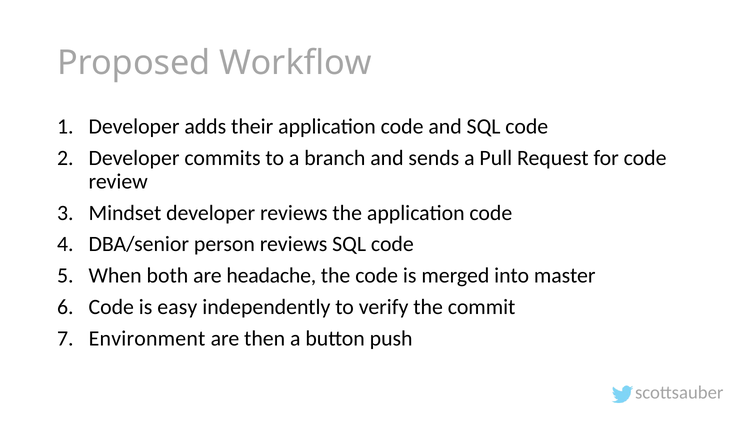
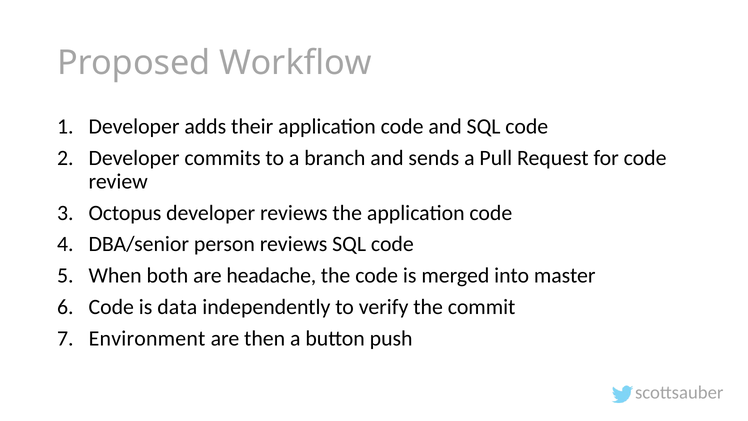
Mindset: Mindset -> Octopus (125, 213)
easy: easy -> data (177, 307)
